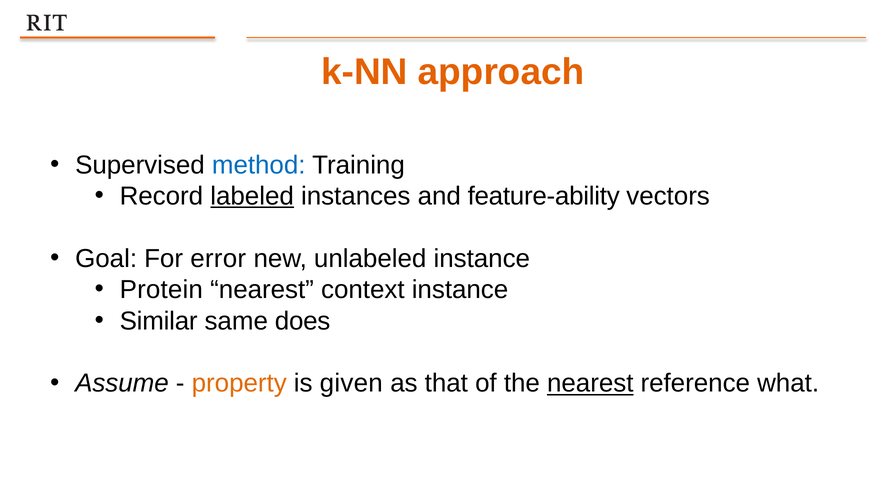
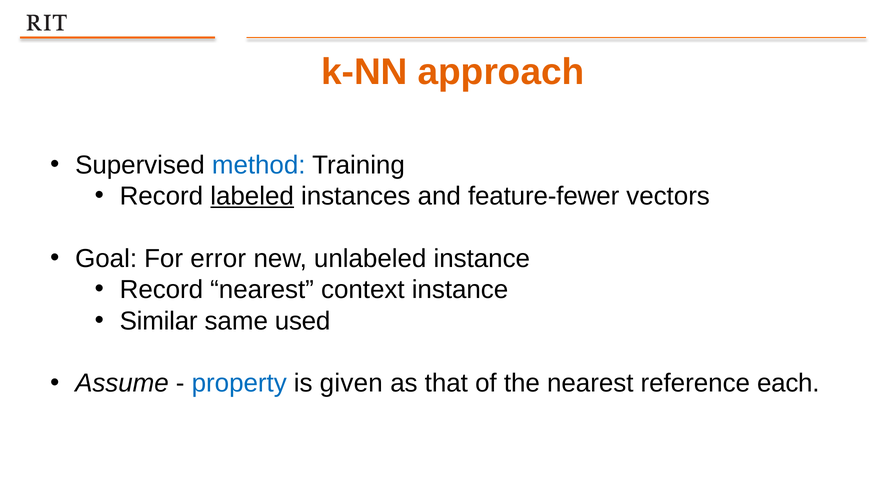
feature-ability: feature-ability -> feature-fewer (544, 196)
Protein: Protein -> Record (161, 290)
does: does -> used (303, 321)
property colour: orange -> blue (239, 383)
nearest underline: present -> none (590, 383)
what: what -> each (788, 383)
